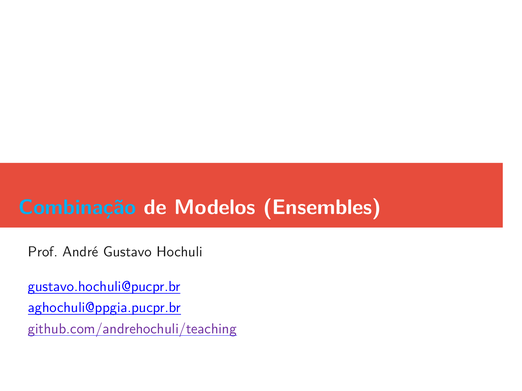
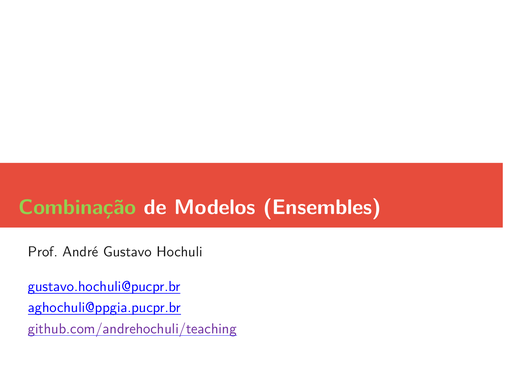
Combinação colour: light blue -> light green (77, 207)
